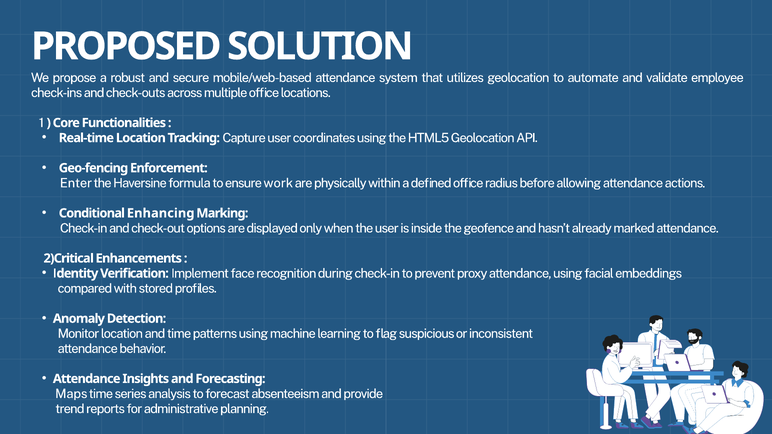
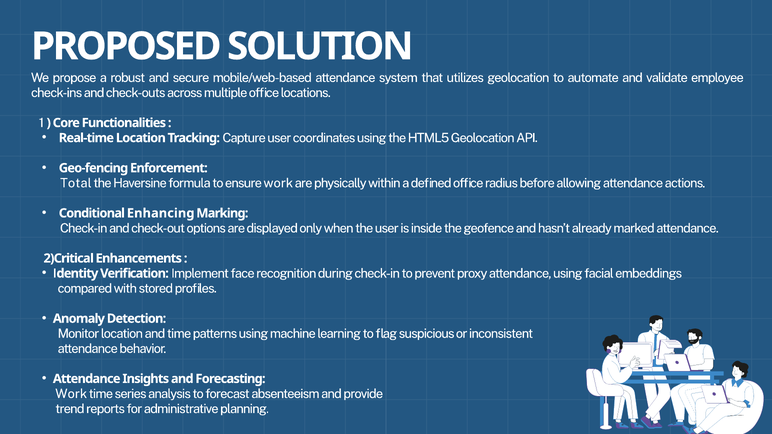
Enter: Enter -> Total (76, 183)
Maps: Maps -> Work (71, 394)
